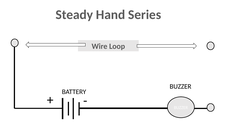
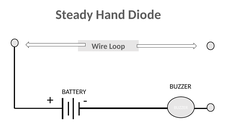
Series: Series -> Diode (145, 15)
